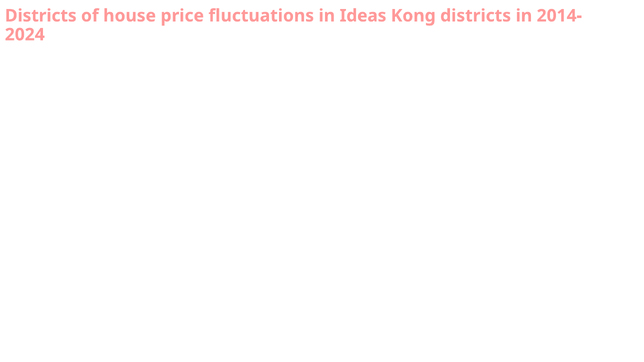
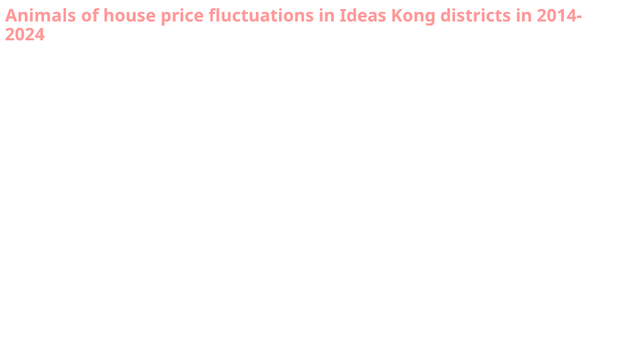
Districts: Districts -> Animals (41, 16)
